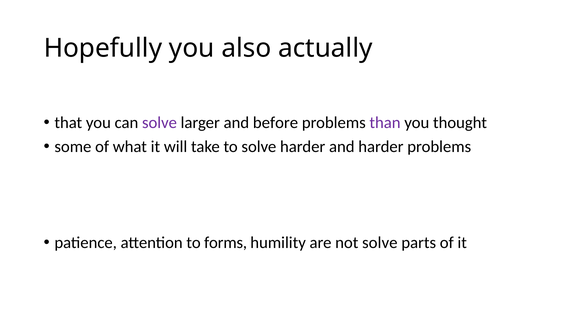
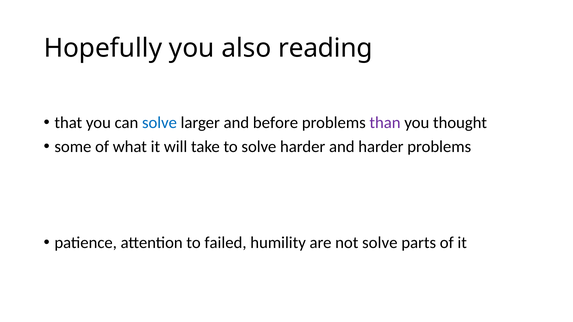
actually: actually -> reading (325, 48)
solve colour: purple -> blue (159, 123)
forms: forms -> failed (225, 243)
